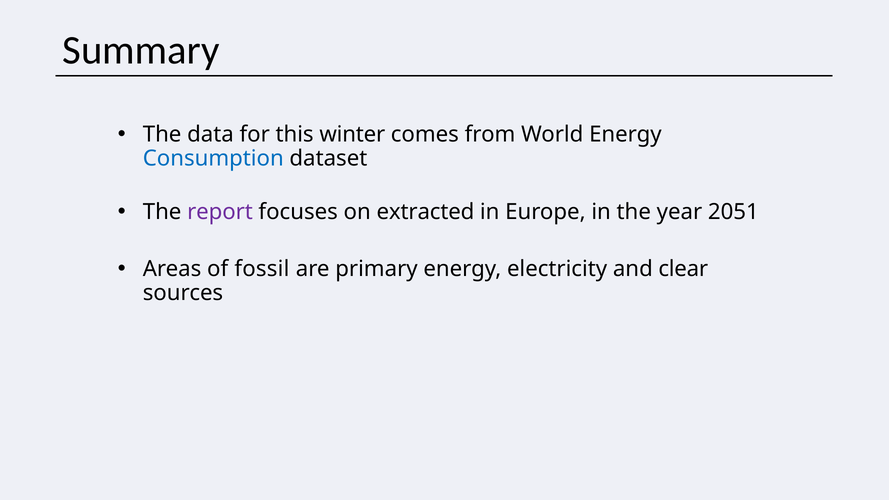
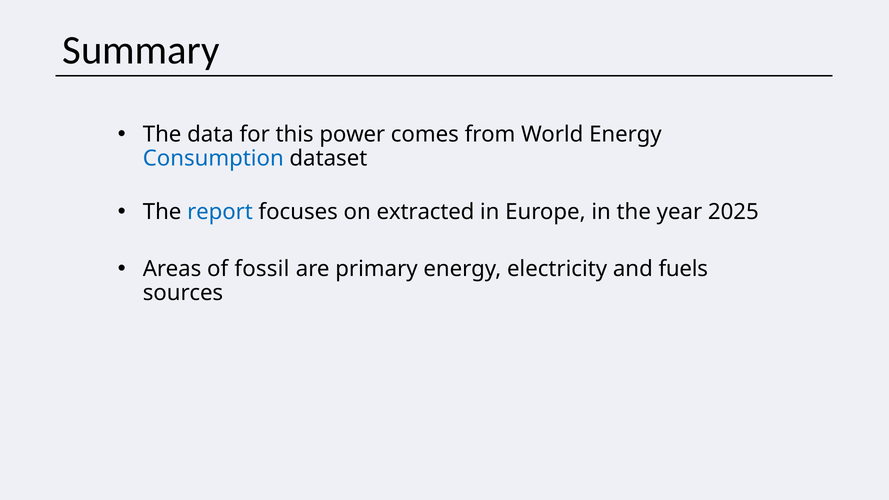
winter: winter -> power (352, 134)
report colour: purple -> blue (220, 212)
2051: 2051 -> 2025 (733, 212)
clear: clear -> fuels (683, 269)
